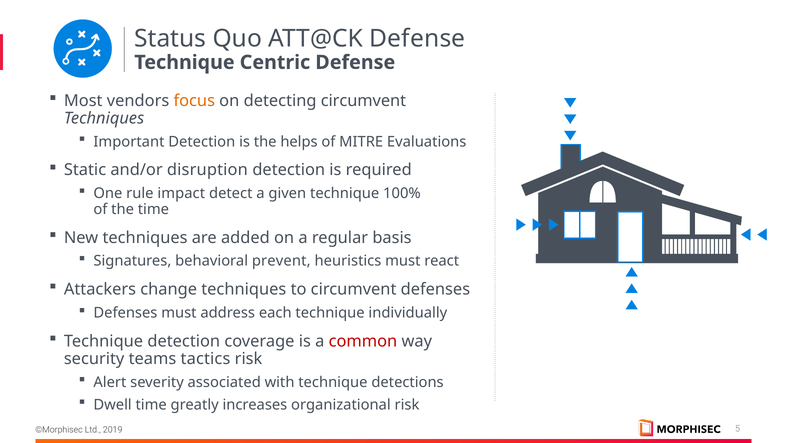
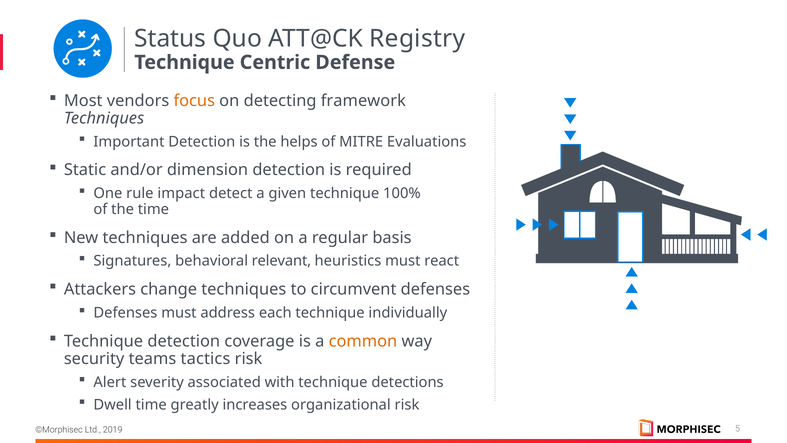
ATT@CK Defense: Defense -> Registry (417, 38)
detecting circumvent: circumvent -> framework (363, 101)
disruption: disruption -> dimension (207, 170)
prevent: prevent -> relevant (281, 261)
common colour: red -> orange (363, 341)
